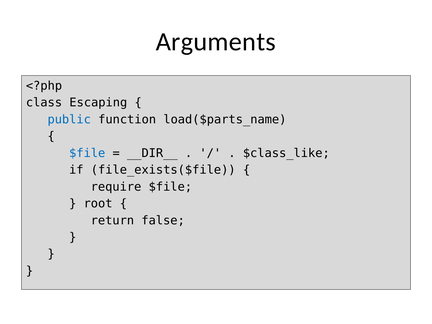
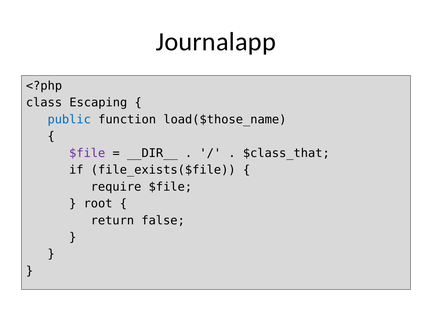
Arguments: Arguments -> Journalapp (216, 42)
load($parts_name: load($parts_name -> load($those_name (225, 119)
$file colour: blue -> purple (87, 153)
$class_like: $class_like -> $class_that (286, 153)
